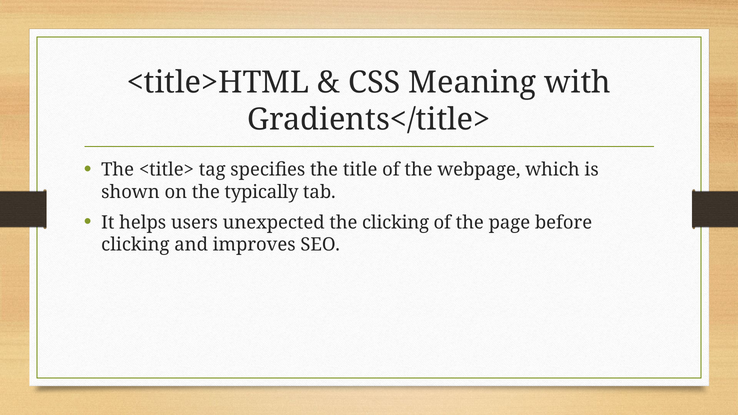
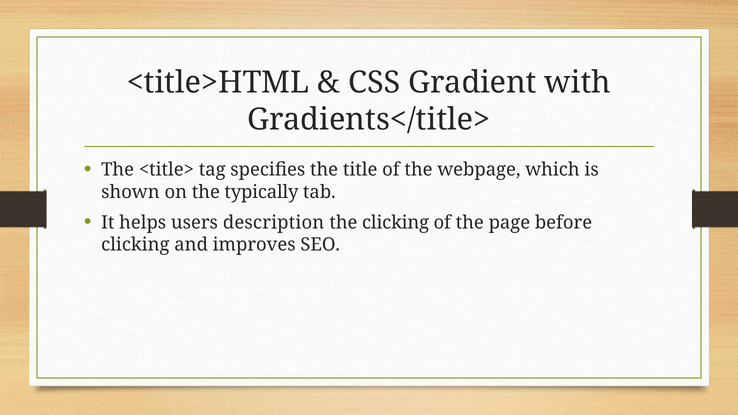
Meaning: Meaning -> Gradient (473, 83)
unexpected: unexpected -> description (274, 222)
